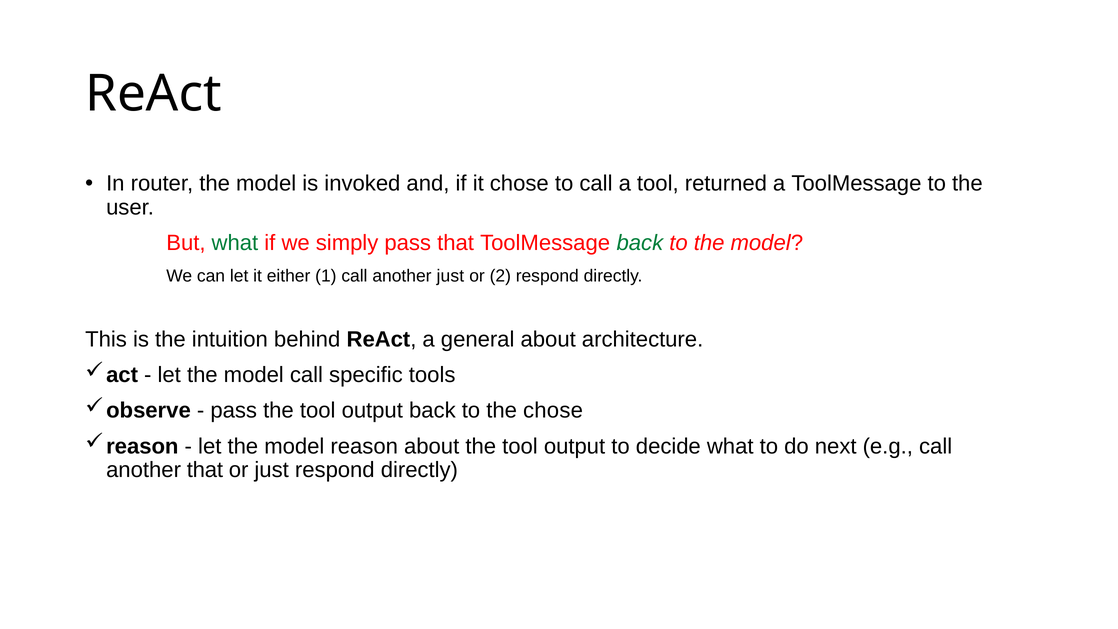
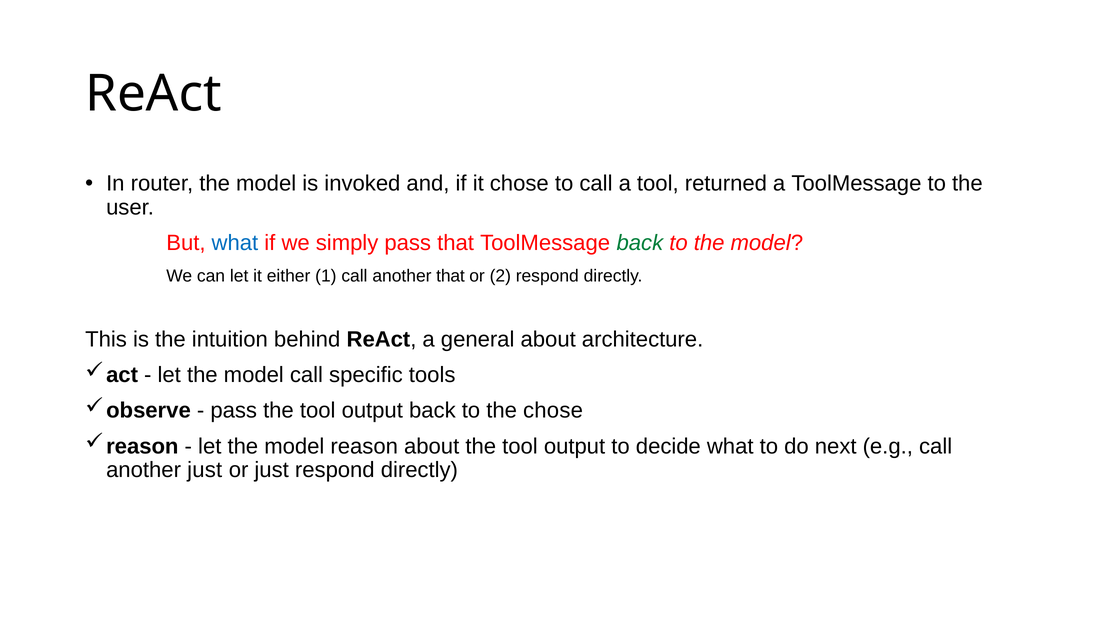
what colour: green -> blue (235, 243)
another just: just -> that (451, 276)
another that: that -> just (205, 470)
